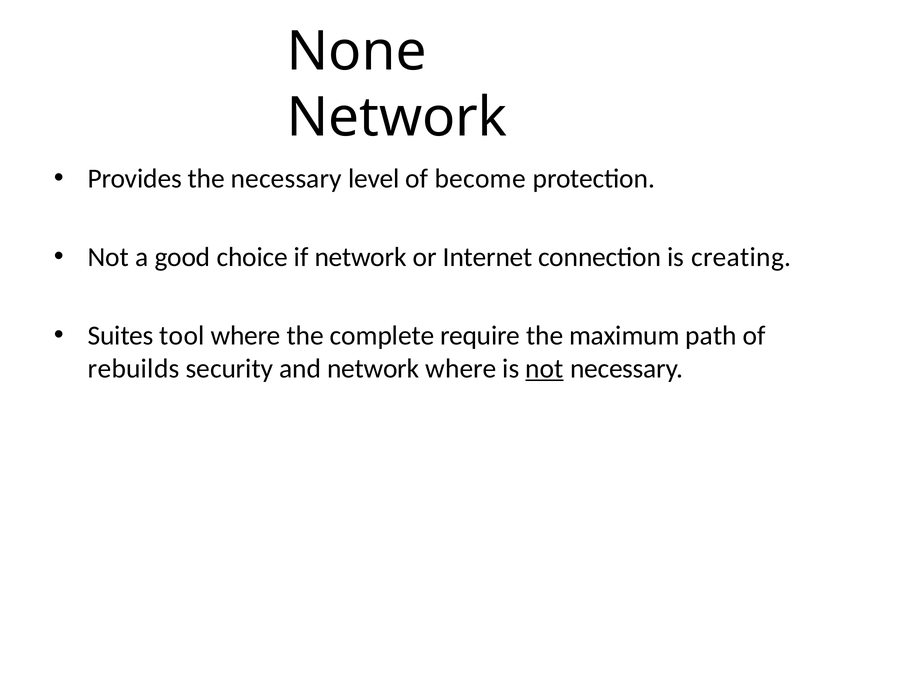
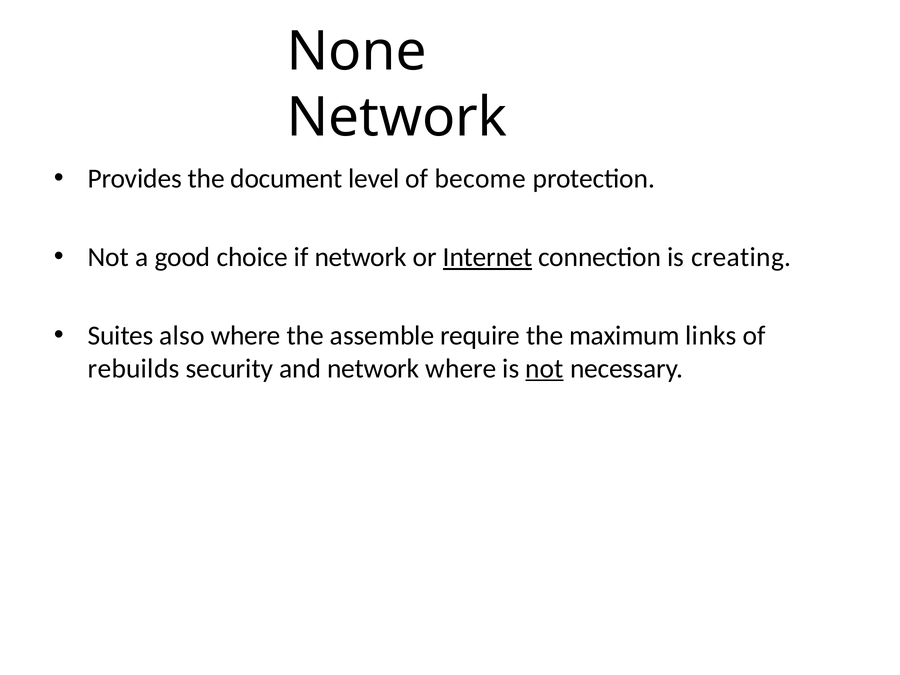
the necessary: necessary -> document (286, 179)
Internet underline: none -> present (488, 257)
tool: tool -> also (182, 336)
complete: complete -> assemble (382, 336)
path: path -> links (711, 336)
